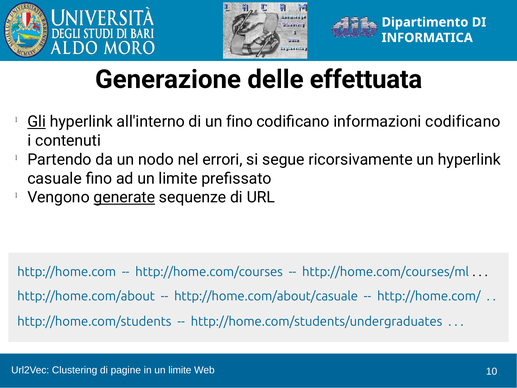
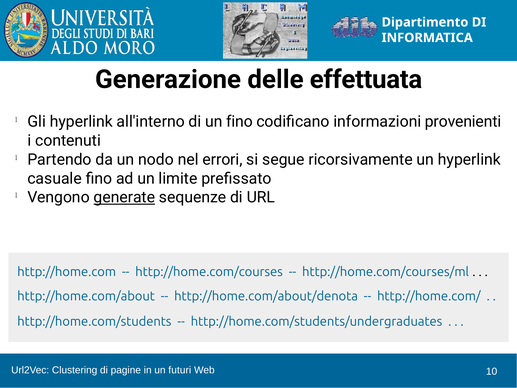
Gli underline: present -> none (37, 121)
informazioni codificano: codificano -> provenienti (463, 121)
http://home.com/about/casuale: http://home.com/about/casuale -> http://home.com/about/denota (266, 296)
in un limite: limite -> futuri (180, 370)
